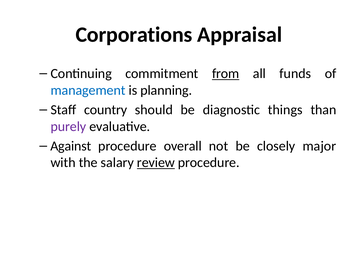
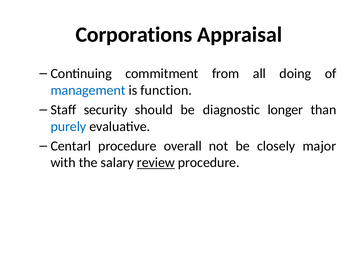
from underline: present -> none (226, 74)
funds: funds -> doing (295, 74)
planning: planning -> function (166, 90)
country: country -> security (106, 110)
things: things -> longer (285, 110)
purely colour: purple -> blue (68, 127)
Against: Against -> Centarl (71, 146)
